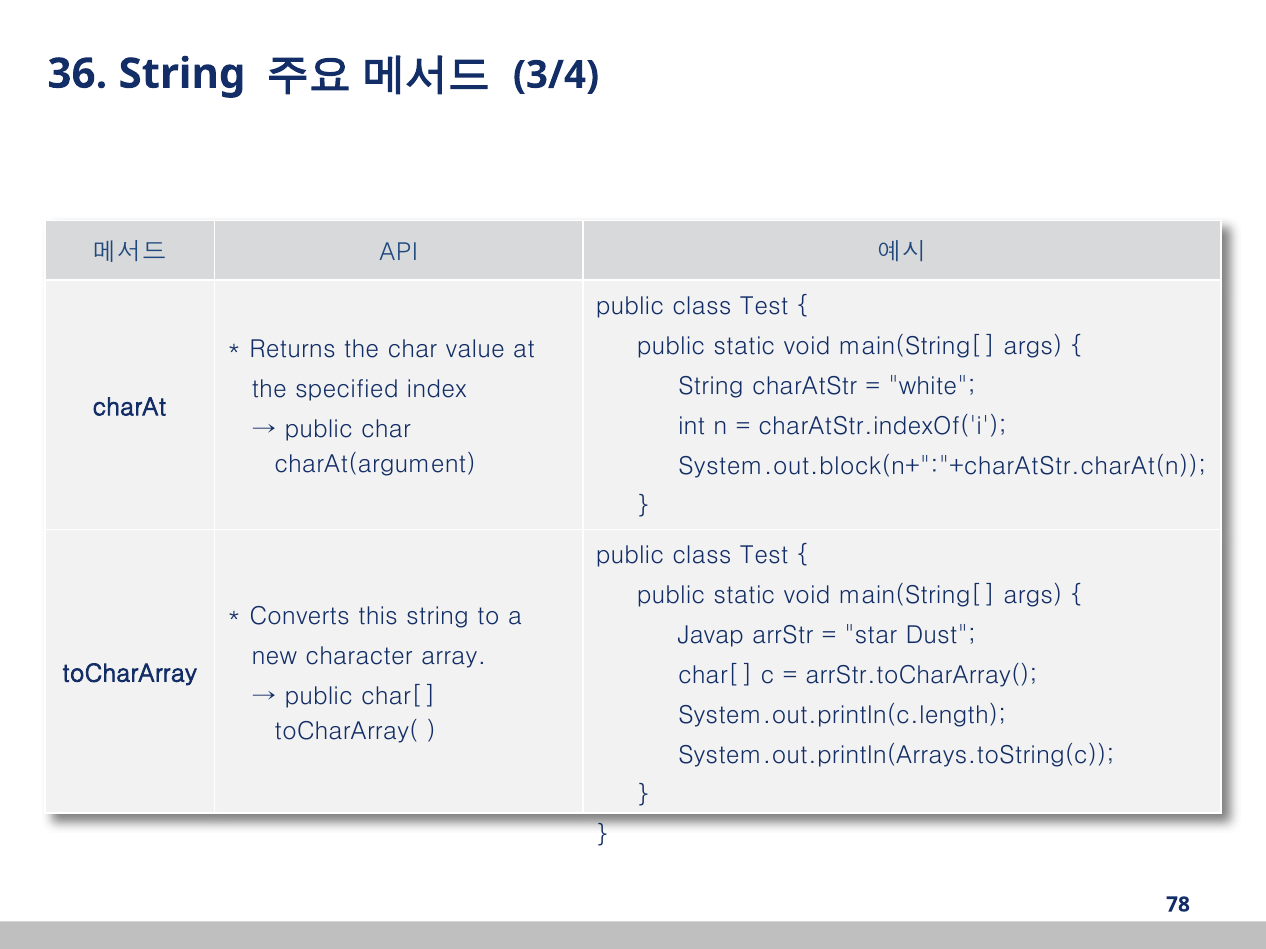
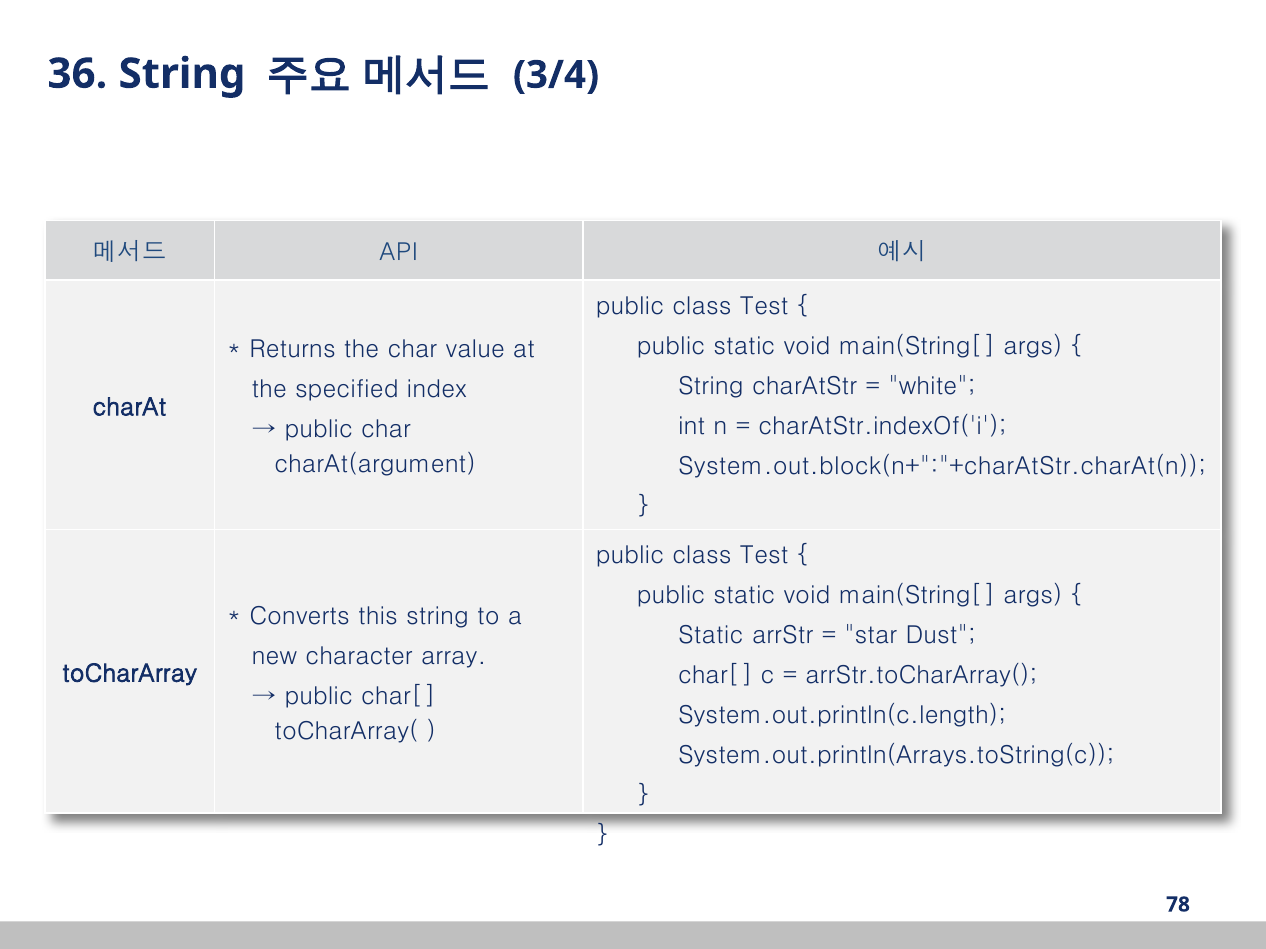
Javap: Javap -> Static (711, 636)
